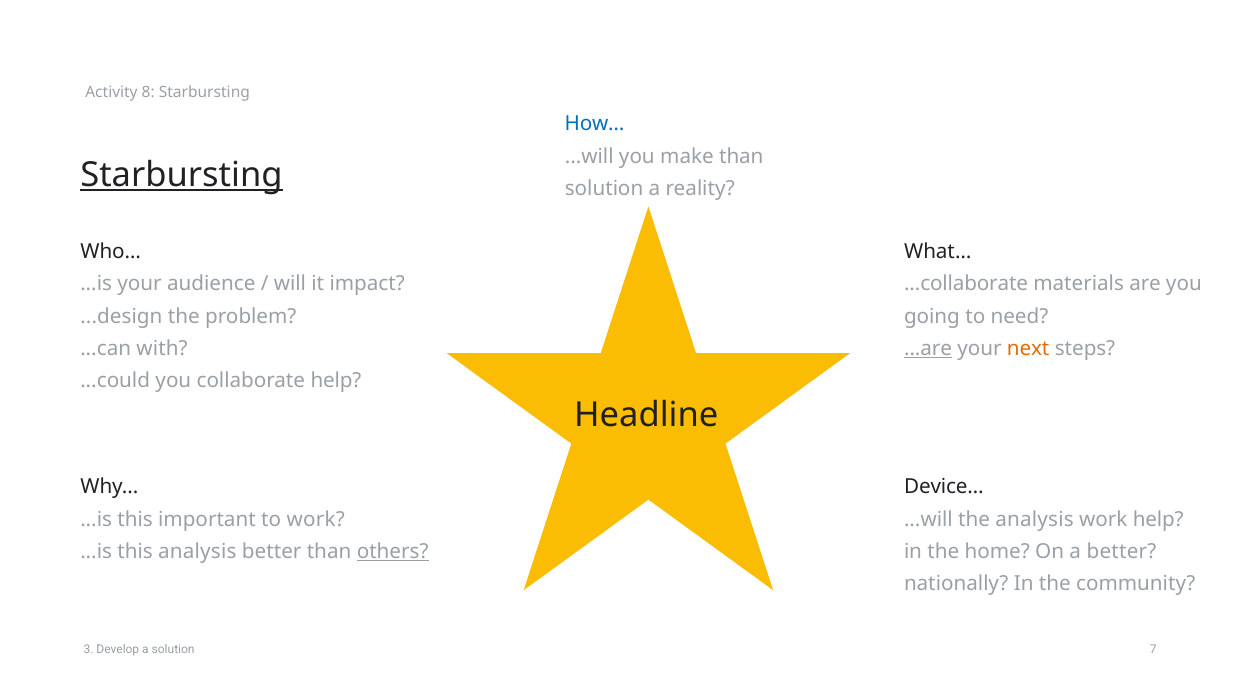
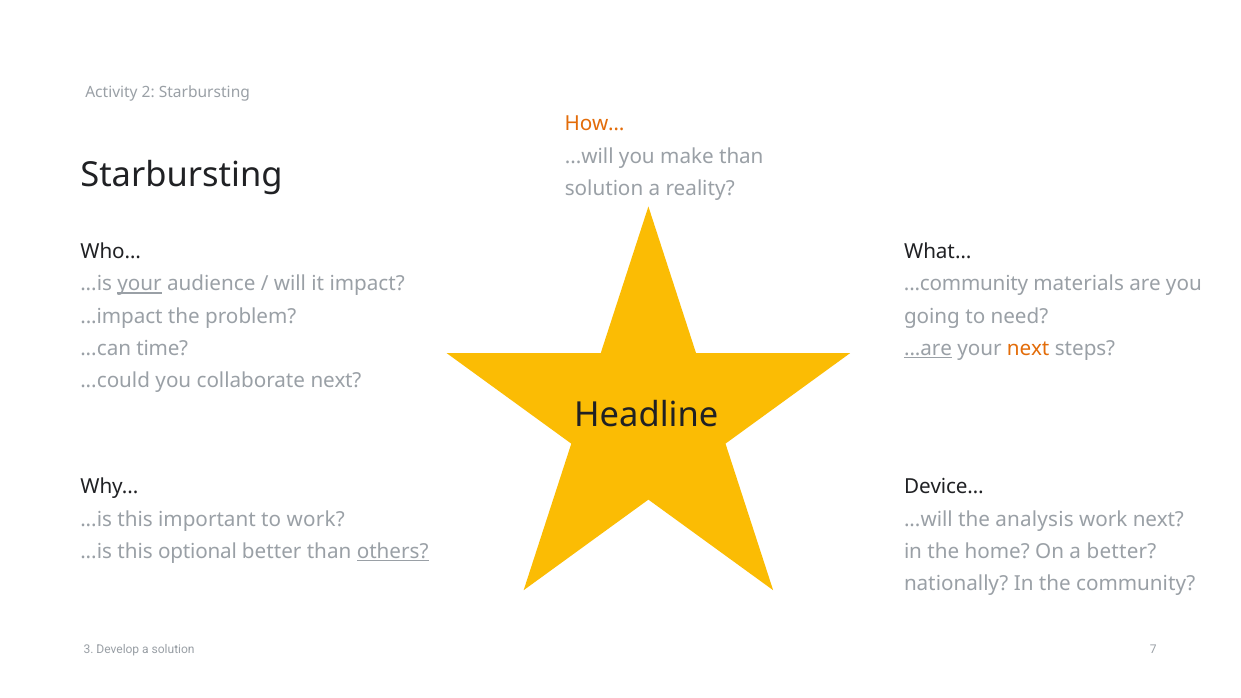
8: 8 -> 2 (148, 92)
How… colour: blue -> orange (595, 124)
Starbursting underline: present -> none (181, 175)
your underline: none -> present (140, 284)
...collaborate: ...collaborate -> ...community (966, 284)
...design: ...design -> ...impact (121, 316)
with: with -> time (162, 349)
collaborate help: help -> next (336, 381)
work help: help -> next (1158, 519)
this analysis: analysis -> optional (198, 552)
